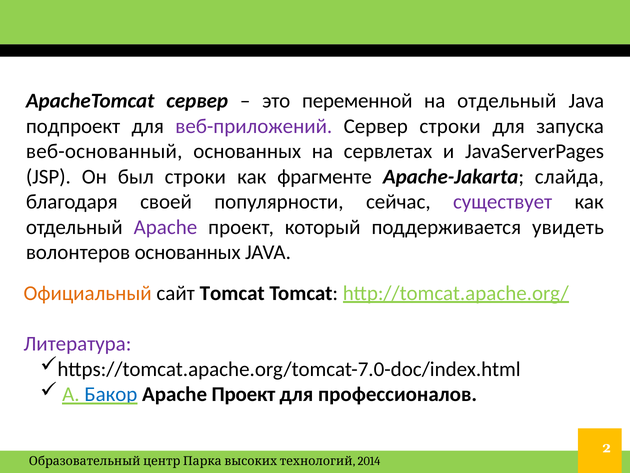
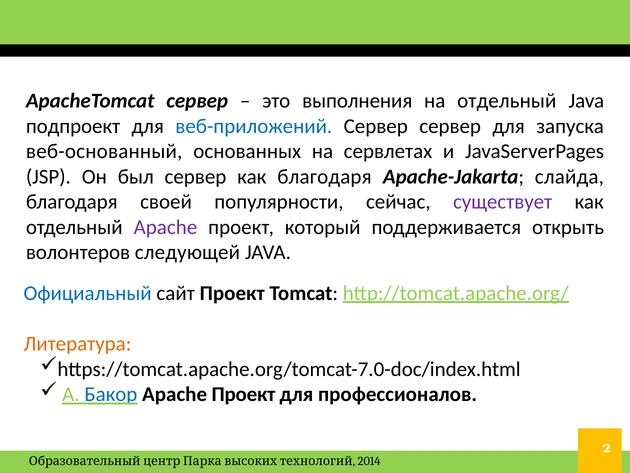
переменной: переменной -> выполнения (357, 101)
веб-приложений colour: purple -> blue (254, 126)
Сервер строки: строки -> сервер (450, 126)
был строки: строки -> сервер (195, 177)
как фрагменте: фрагменте -> благодаря (324, 177)
увидеть: увидеть -> открыть (568, 227)
волонтеров основанных: основанных -> следующей (187, 252)
Официальный colour: orange -> blue (88, 293)
сайт Tomcat: Tomcat -> Проект (232, 293)
Литература colour: purple -> orange (77, 344)
